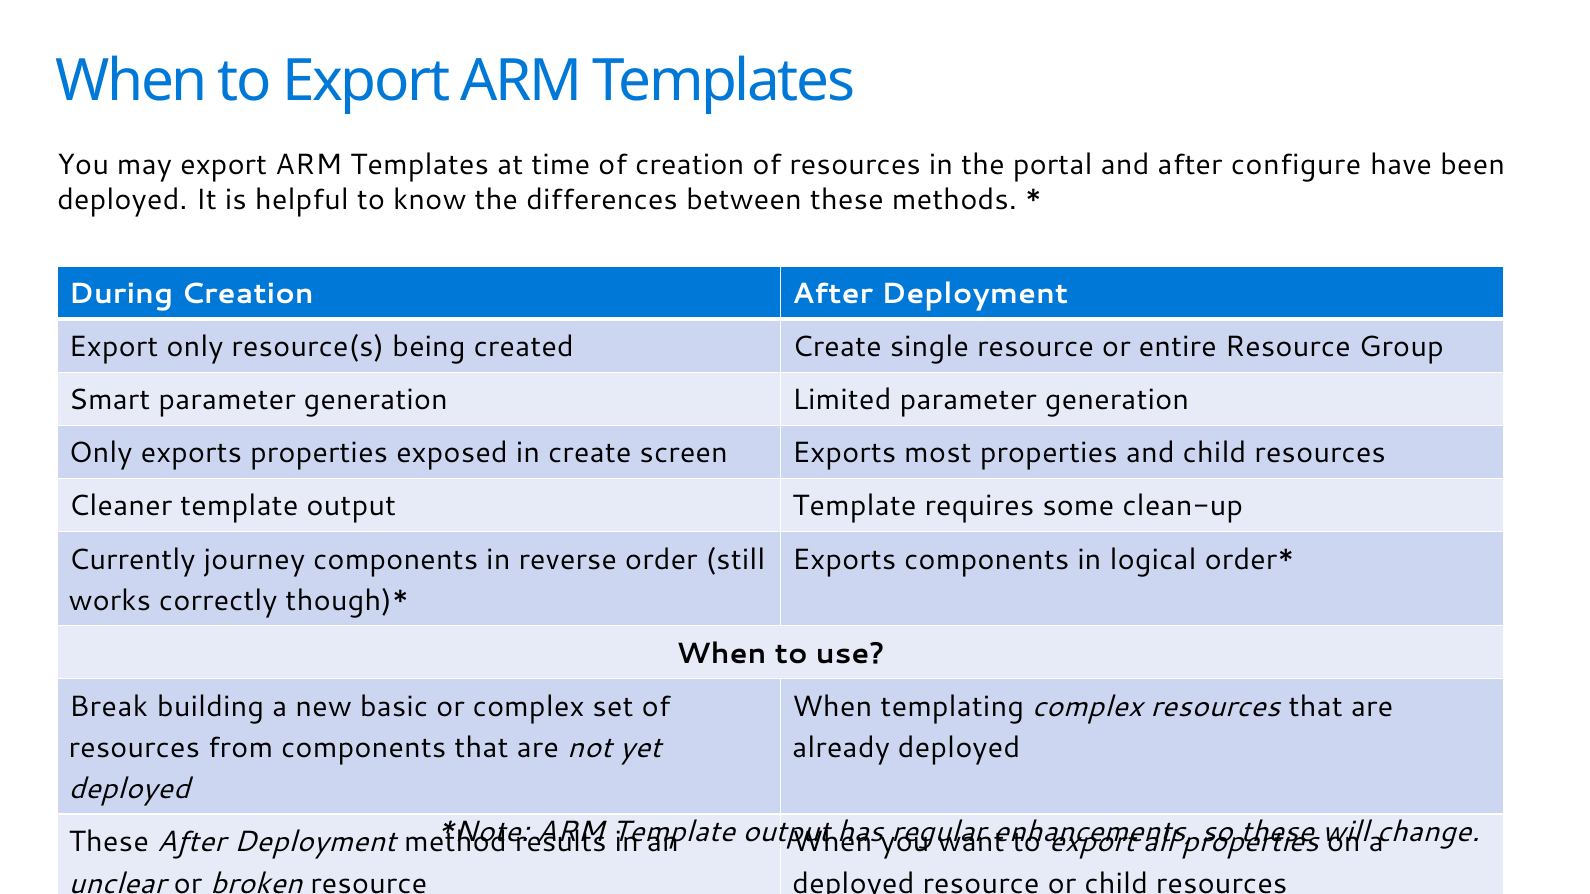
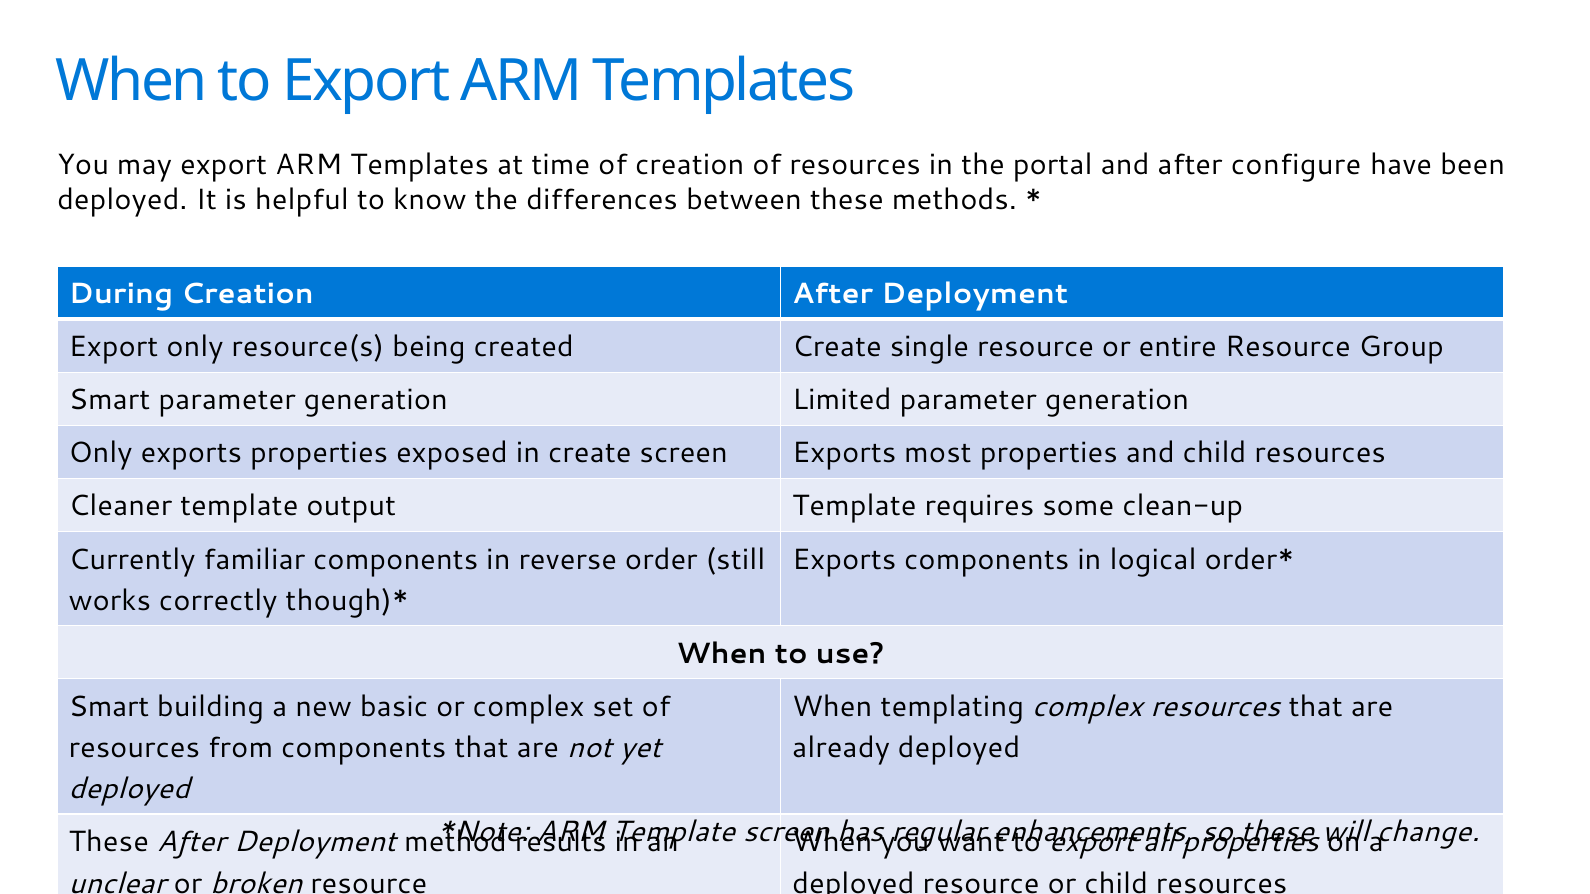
journey: journey -> familiar (254, 560)
Break: Break -> Smart (109, 707)
output: output -> screen (786, 832)
